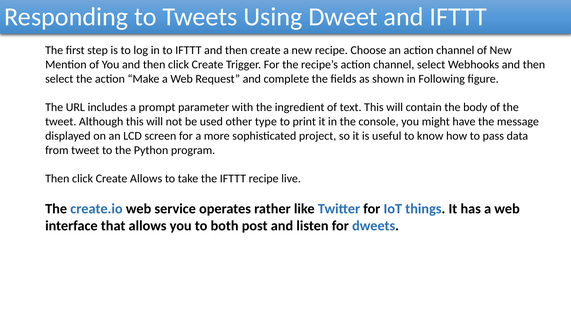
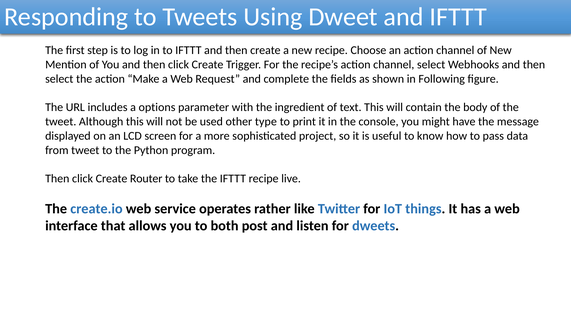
prompt: prompt -> options (157, 107)
Create Allows: Allows -> Router (146, 179)
